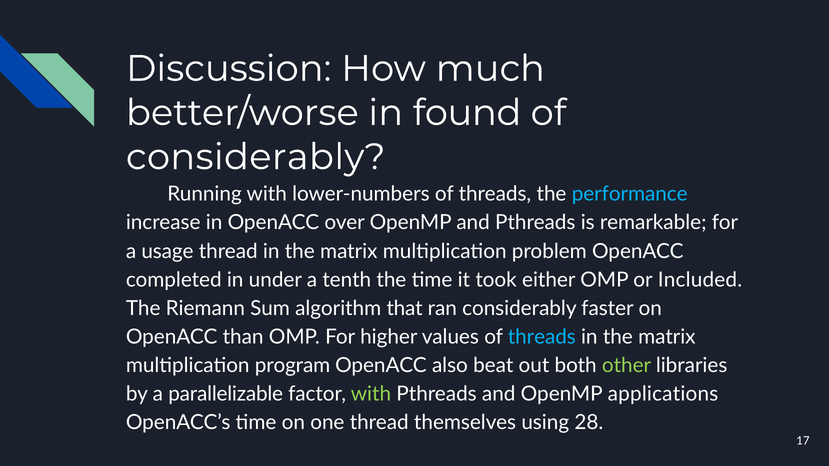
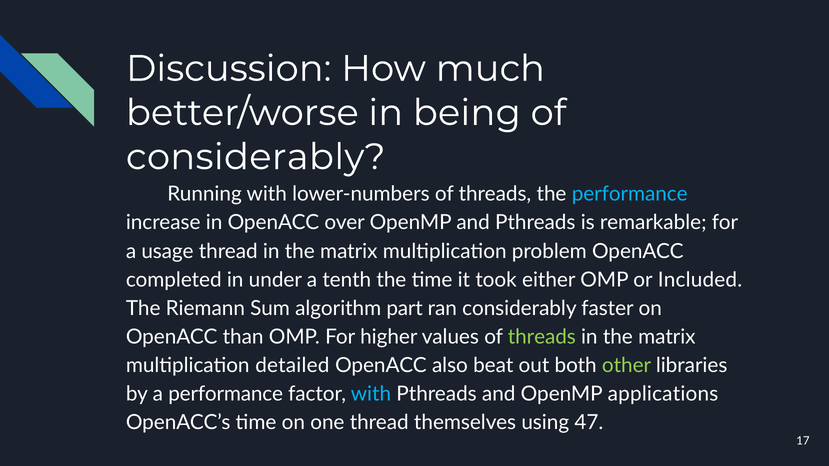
found: found -> being (467, 113)
that: that -> part (405, 309)
threads colour: light blue -> light green (542, 337)
program: program -> detailed (292, 366)
a parallelizable: parallelizable -> performance (226, 394)
with colour: light green -> light blue (371, 394)
28: 28 -> 47 (589, 423)
